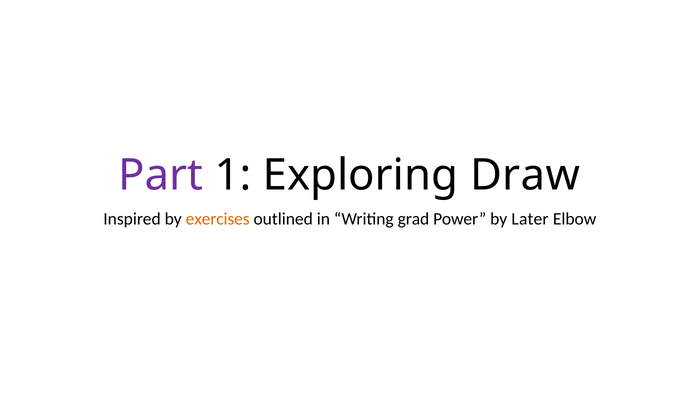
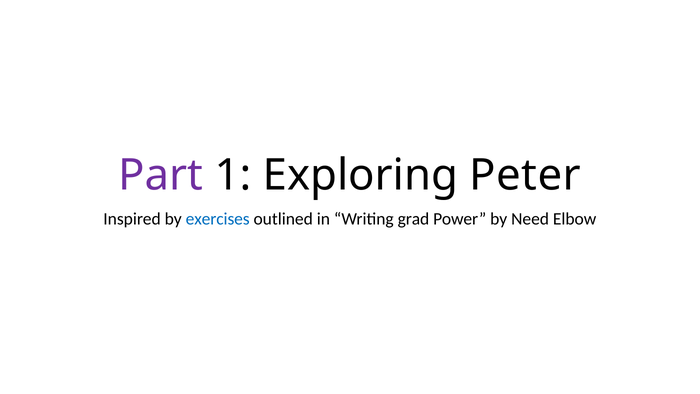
Draw: Draw -> Peter (525, 175)
exercises colour: orange -> blue (218, 219)
Later: Later -> Need (530, 219)
